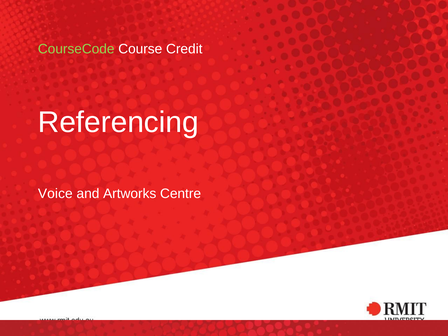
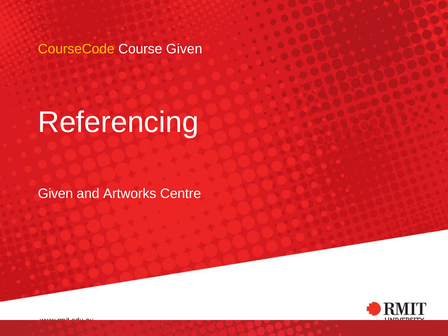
CourseCode colour: light green -> yellow (76, 49)
Course Credit: Credit -> Given (184, 49)
Voice: Voice -> Given (55, 194)
